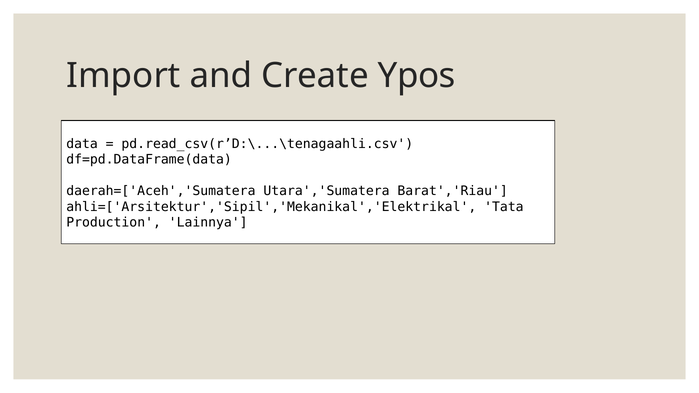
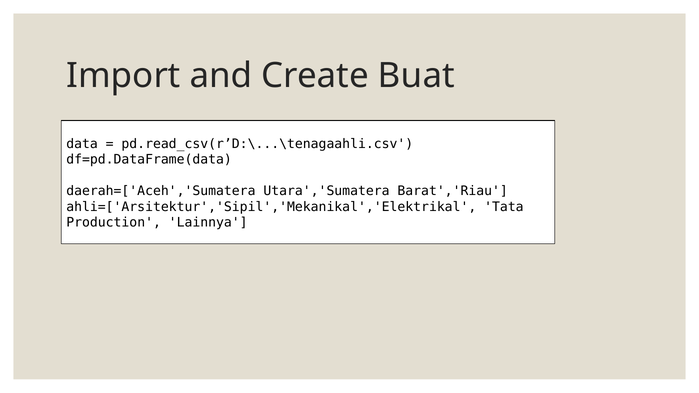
Ypos: Ypos -> Buat (416, 76)
